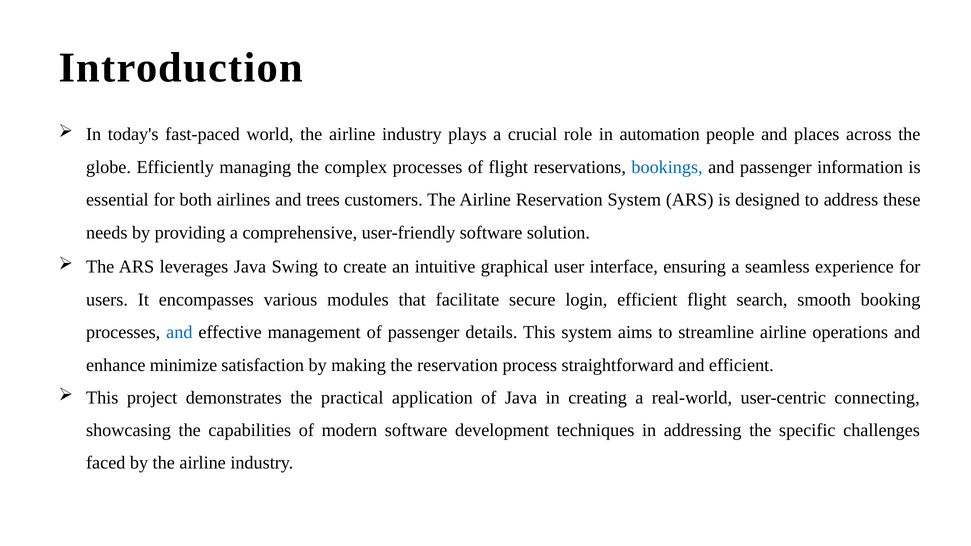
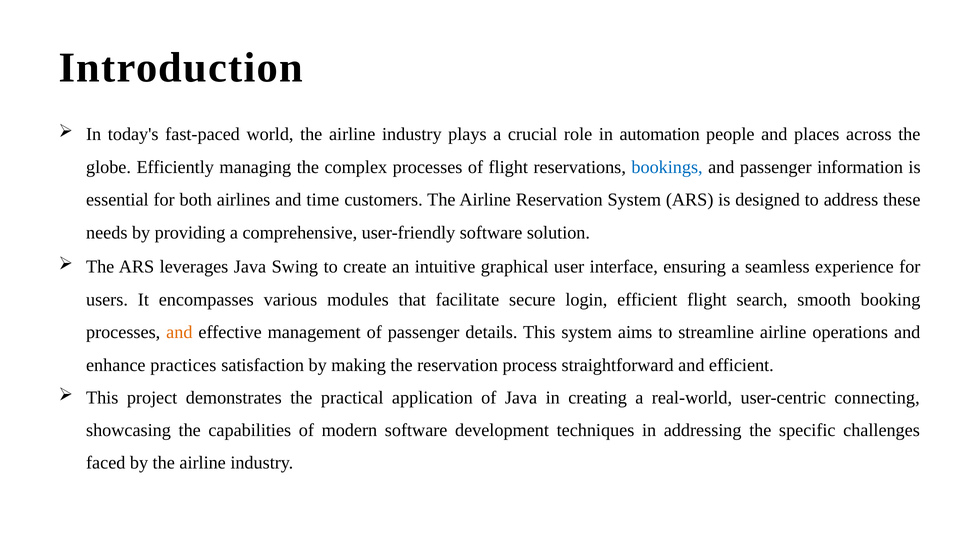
trees: trees -> time (323, 200)
and colour: blue -> orange (179, 333)
minimize: minimize -> practices (183, 365)
